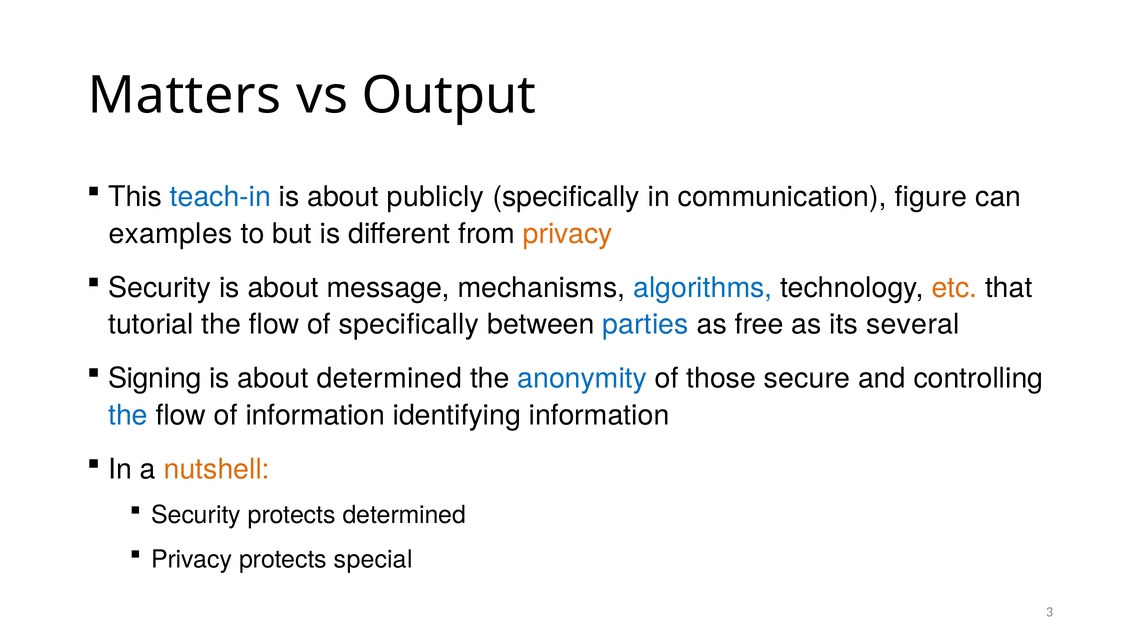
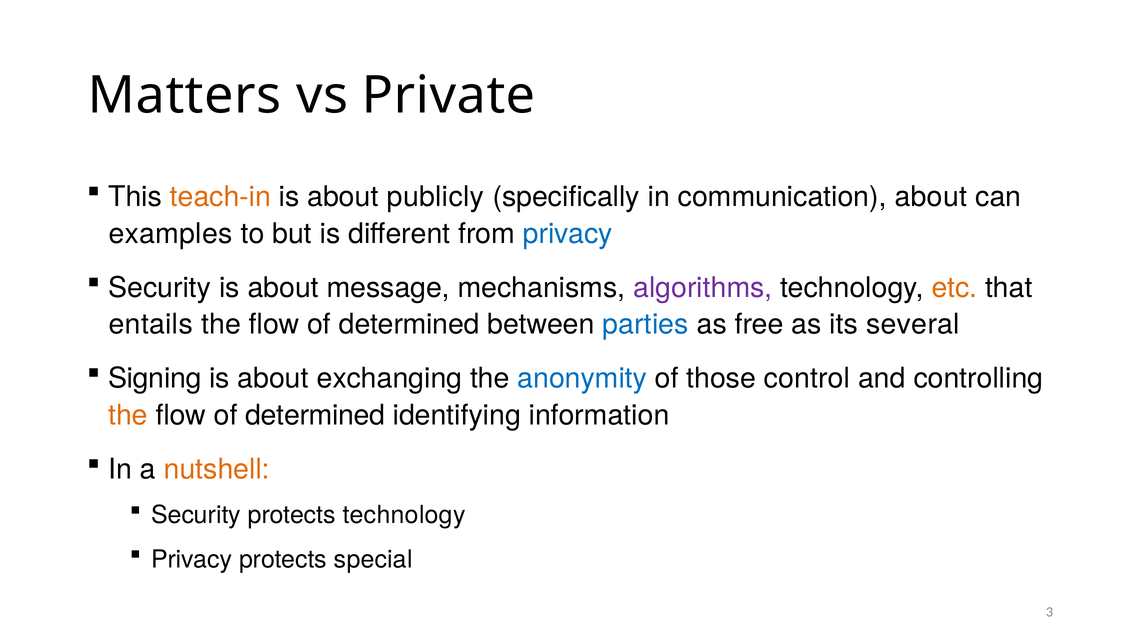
Output: Output -> Private (448, 96)
teach-in colour: blue -> orange (220, 197)
communication figure: figure -> about (931, 197)
privacy colour: orange -> blue (568, 234)
algorithms colour: blue -> purple (703, 288)
tutorial: tutorial -> entails (151, 325)
specifically: specifically -> determined (409, 325)
about determined: determined -> exchanging (389, 379)
secure: secure -> control (807, 379)
the colour: blue -> orange (128, 416)
information: information -> determined (315, 416)
protects determined: determined -> technology (404, 515)
